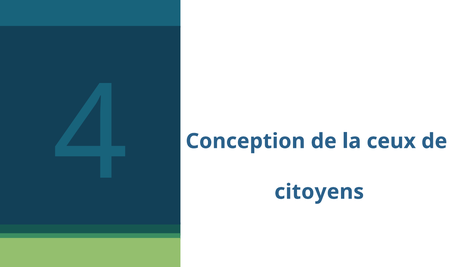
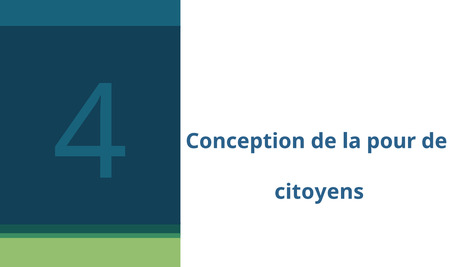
ceux: ceux -> pour (391, 141)
